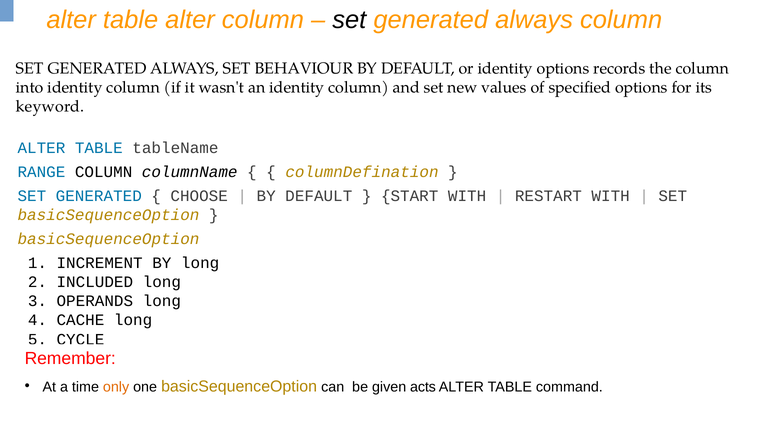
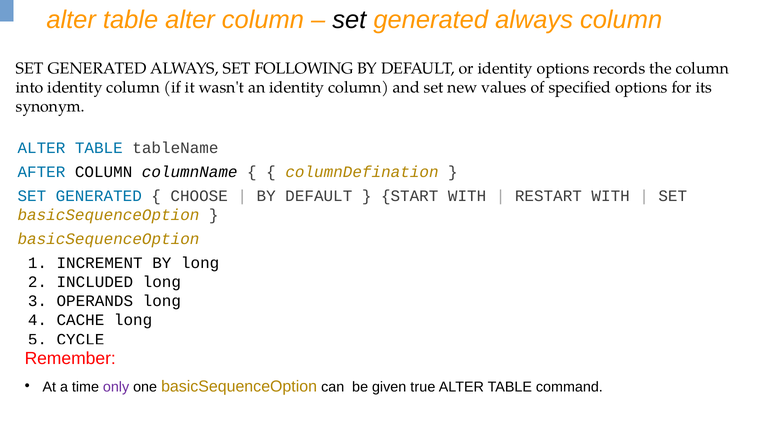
BEHAVIOUR: BEHAVIOUR -> FOLLOWING (304, 68)
keyword: keyword -> synonym (50, 107)
RANGE: RANGE -> AFTER (41, 172)
only colour: orange -> purple (116, 387)
acts: acts -> true (423, 387)
